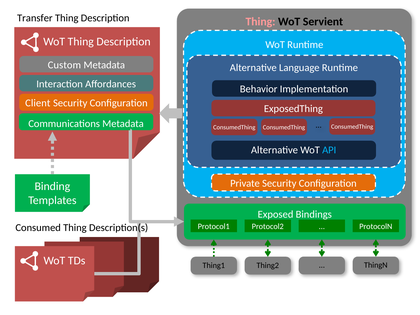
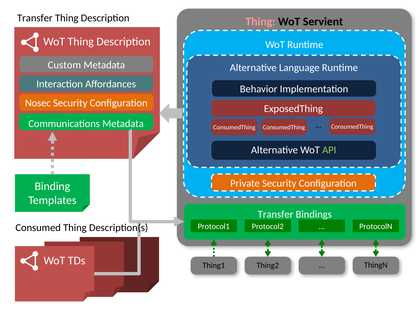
Client: Client -> Nosec (38, 103)
API colour: light blue -> light green (329, 150)
Exposed: Exposed -> Transfer (276, 214)
